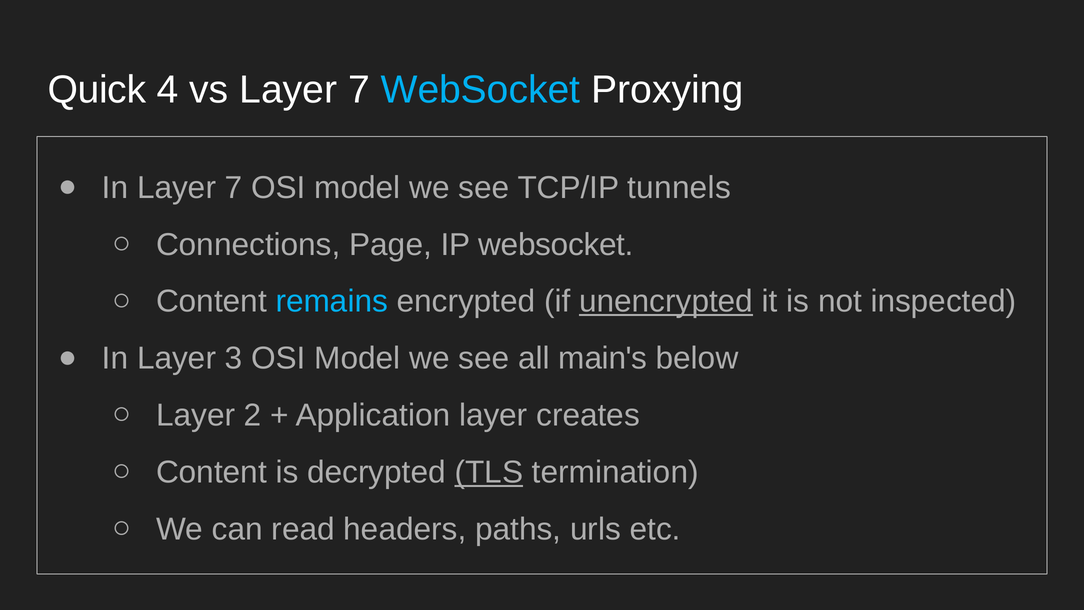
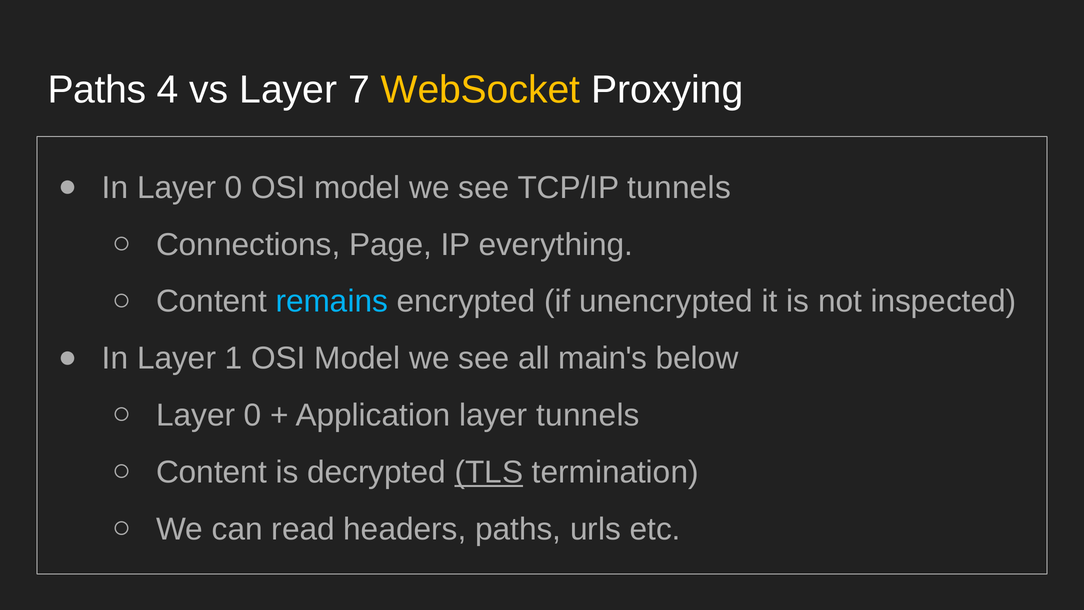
Quick: Quick -> Paths (97, 90)
WebSocket colour: light blue -> yellow (480, 90)
In Layer 7: 7 -> 0 (234, 188)
IP websocket: websocket -> everything (556, 244)
unencrypted underline: present -> none (666, 301)
3: 3 -> 1 (234, 358)
2: 2 -> 0 (253, 415)
layer creates: creates -> tunnels (588, 415)
